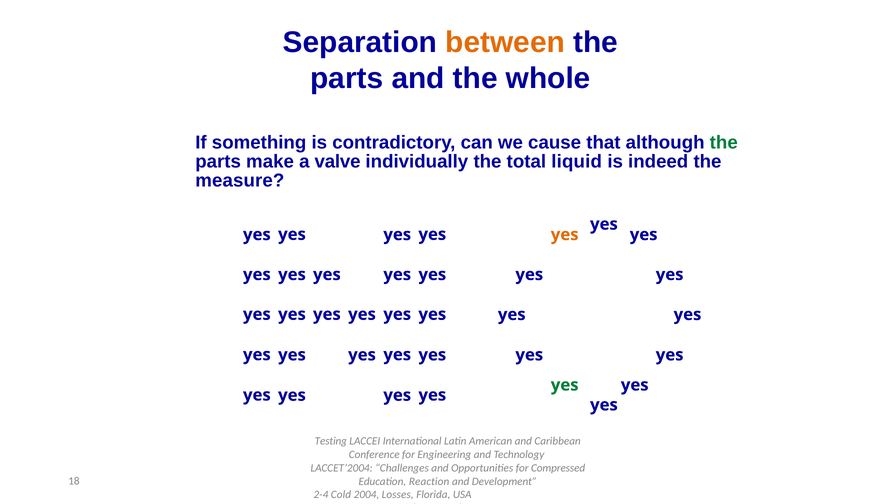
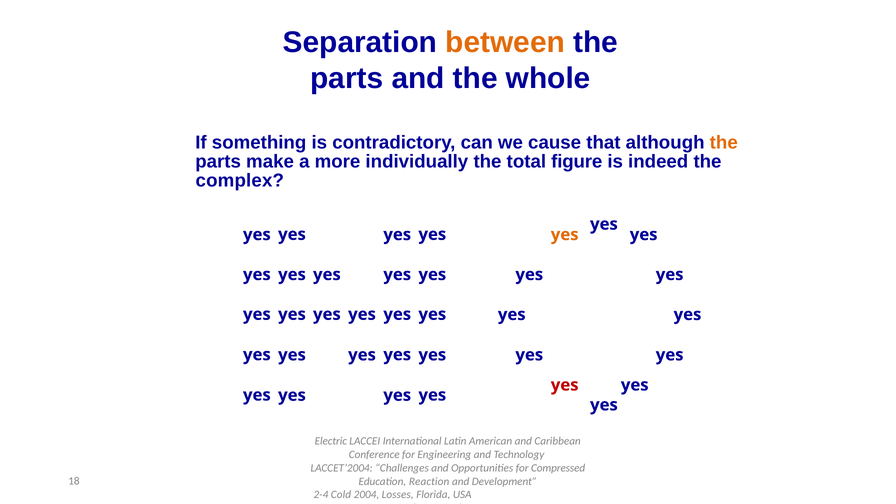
the colour: green -> orange (724, 143)
valve: valve -> more (337, 162)
liquid: liquid -> figure (577, 162)
measure: measure -> complex (240, 181)
yes colour: green -> red (565, 385)
Testing: Testing -> Electric (331, 441)
